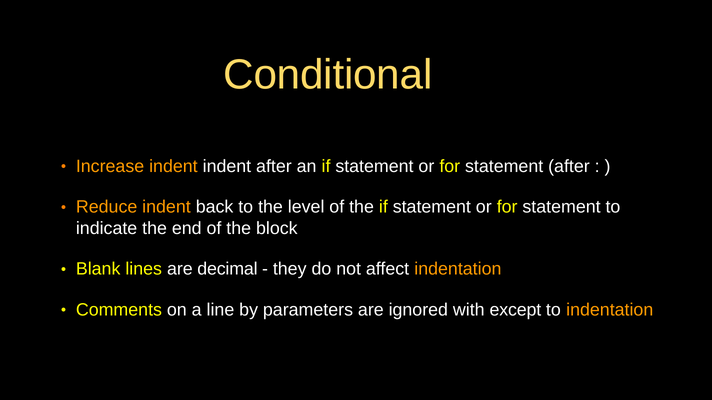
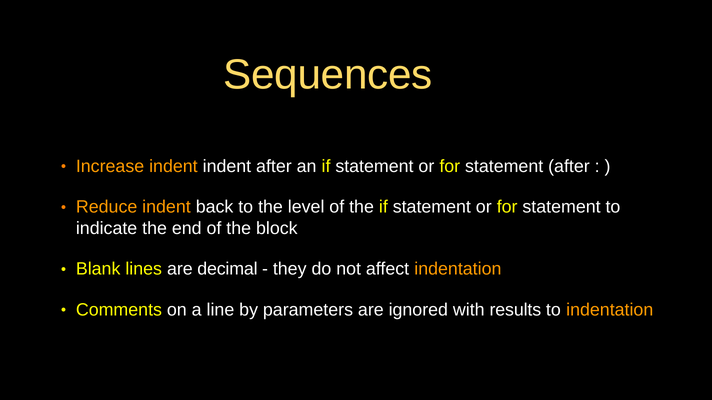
Conditional: Conditional -> Sequences (328, 75)
except: except -> results (515, 310)
